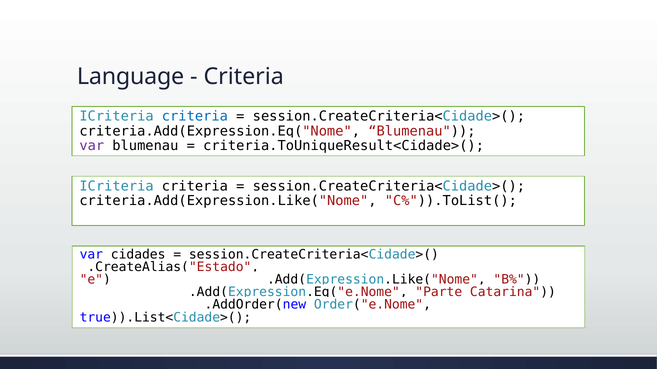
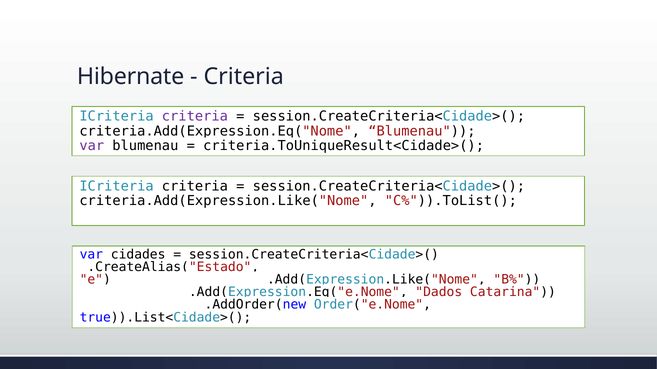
Language: Language -> Hibernate (131, 76)
criteria colour: blue -> purple (195, 117)
Parte: Parte -> Dados (439, 293)
